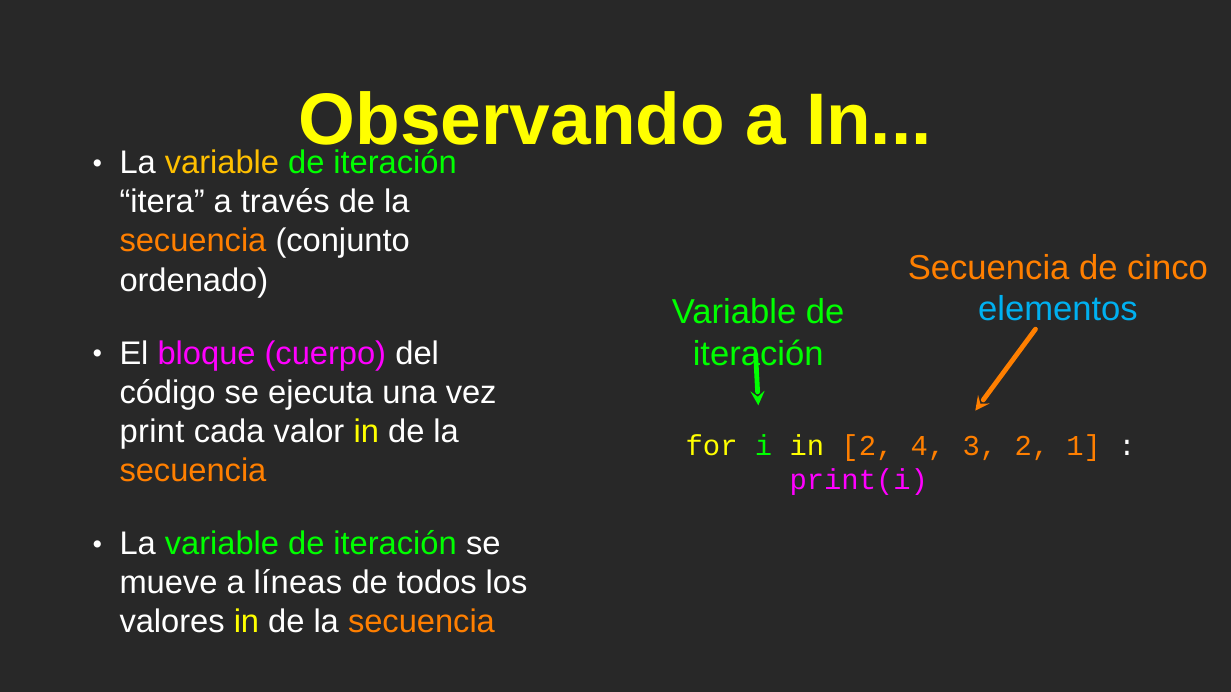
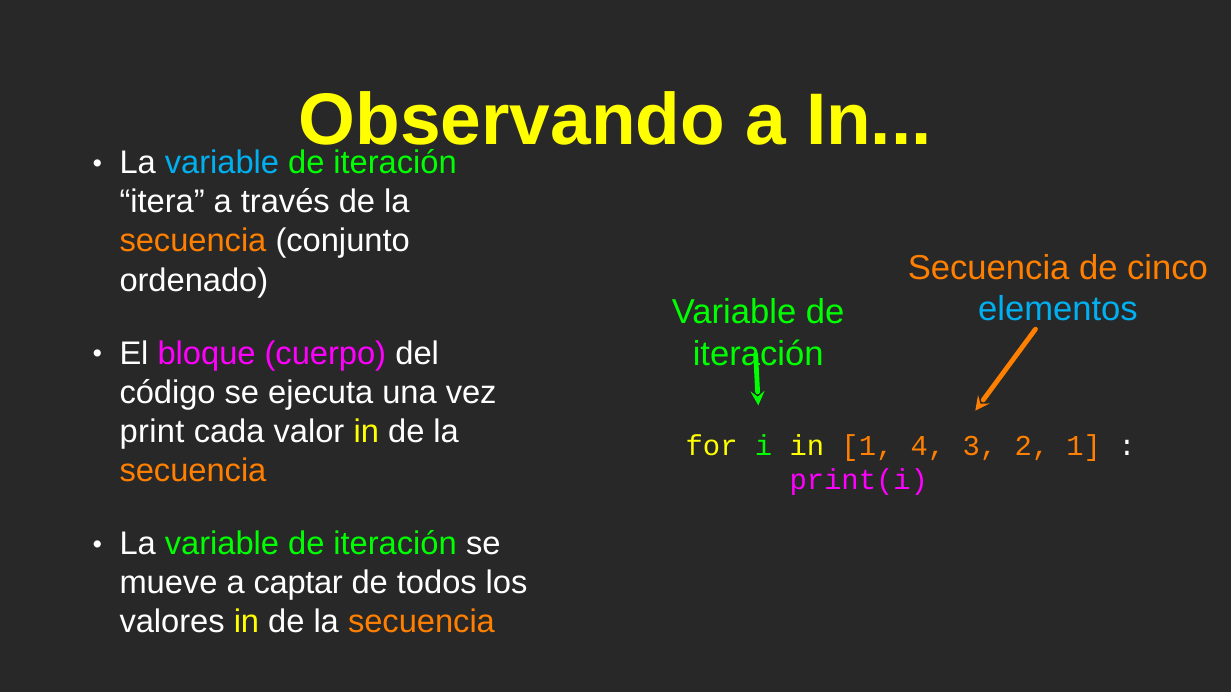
variable colour: yellow -> light blue (222, 163)
in 2: 2 -> 1 (867, 446)
líneas: líneas -> captar (298, 583)
